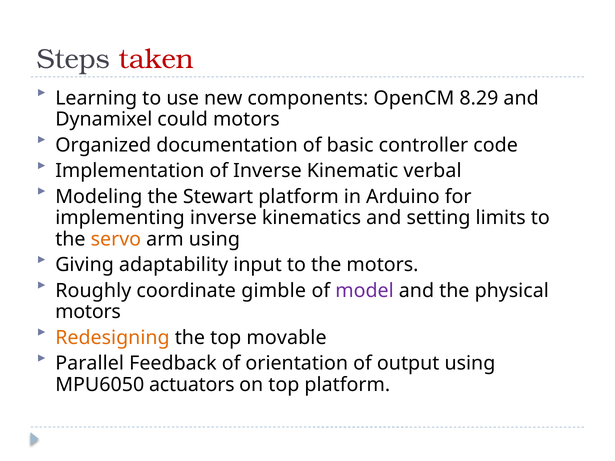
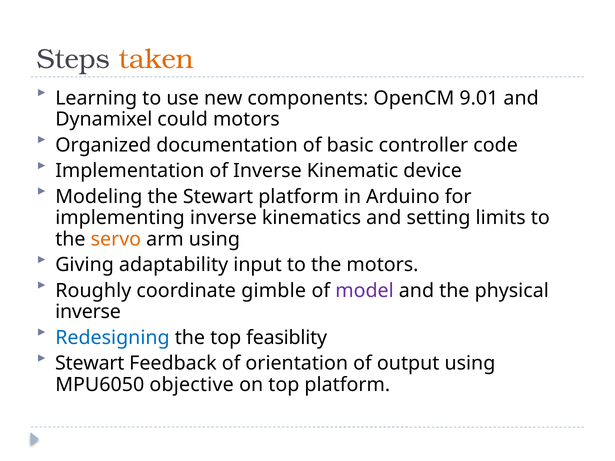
taken colour: red -> orange (156, 59)
8.29: 8.29 -> 9.01 (479, 98)
verbal: verbal -> device (433, 171)
motors: motors -> inverse (88, 312)
Redesigning colour: orange -> blue (112, 338)
movable: movable -> feasiblity (287, 338)
Parallel: Parallel -> Stewart (90, 364)
actuators: actuators -> objective (192, 385)
